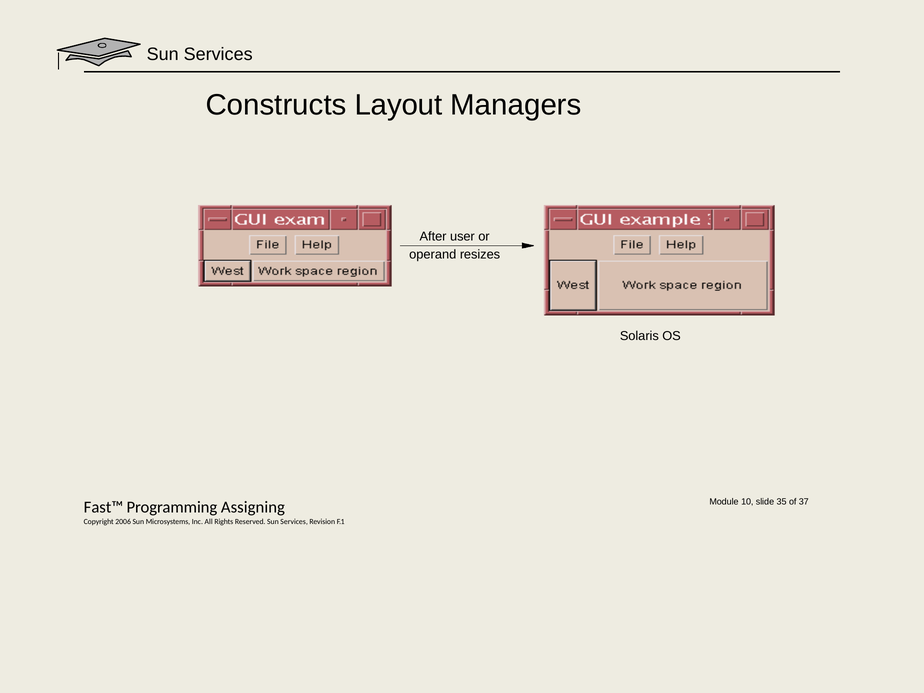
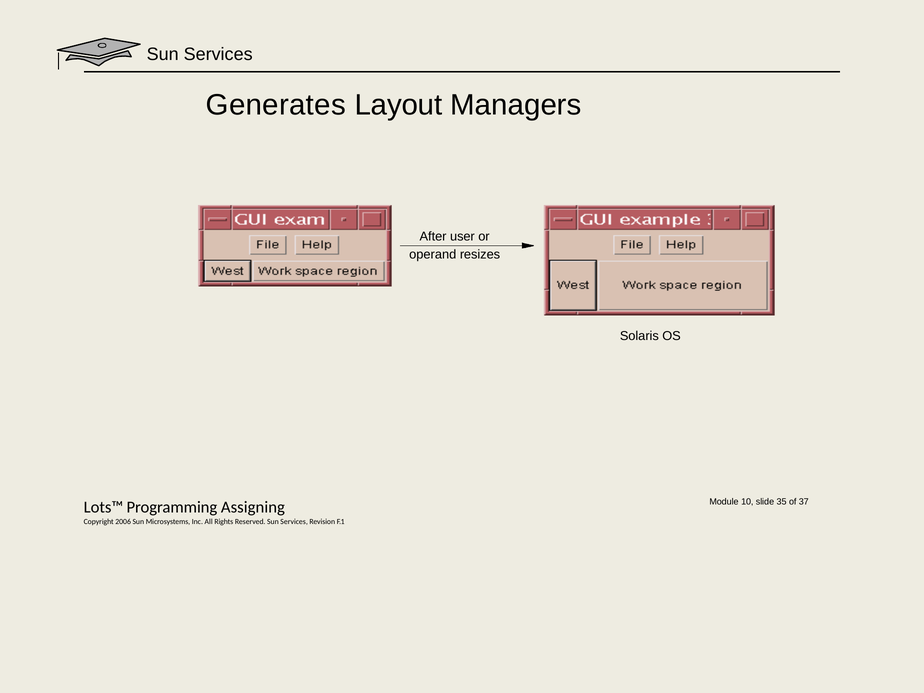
Constructs: Constructs -> Generates (276, 105)
Fast™: Fast™ -> Lots™ (103, 507)
